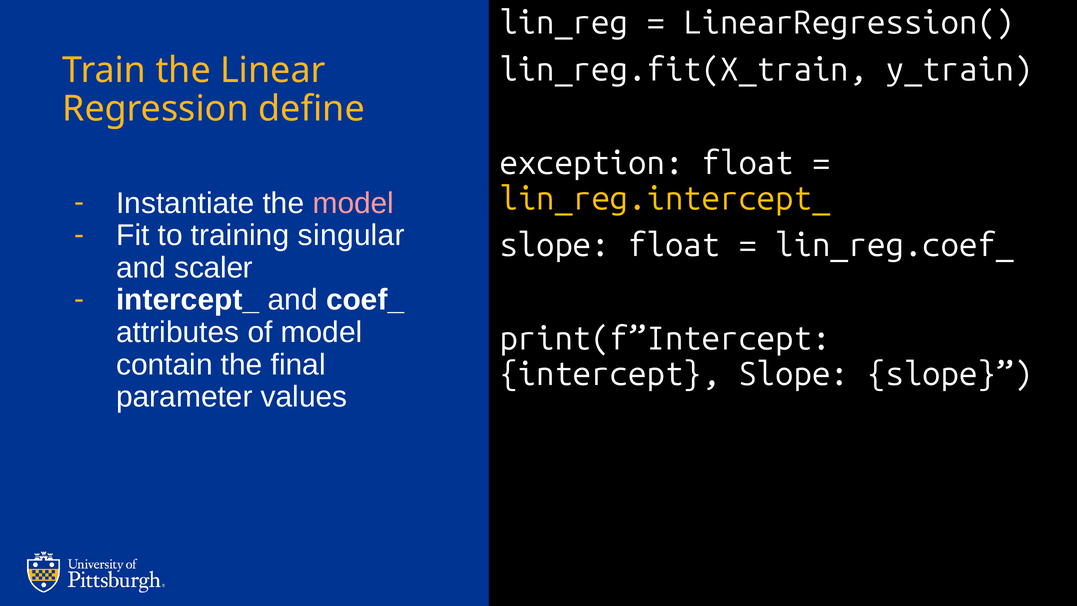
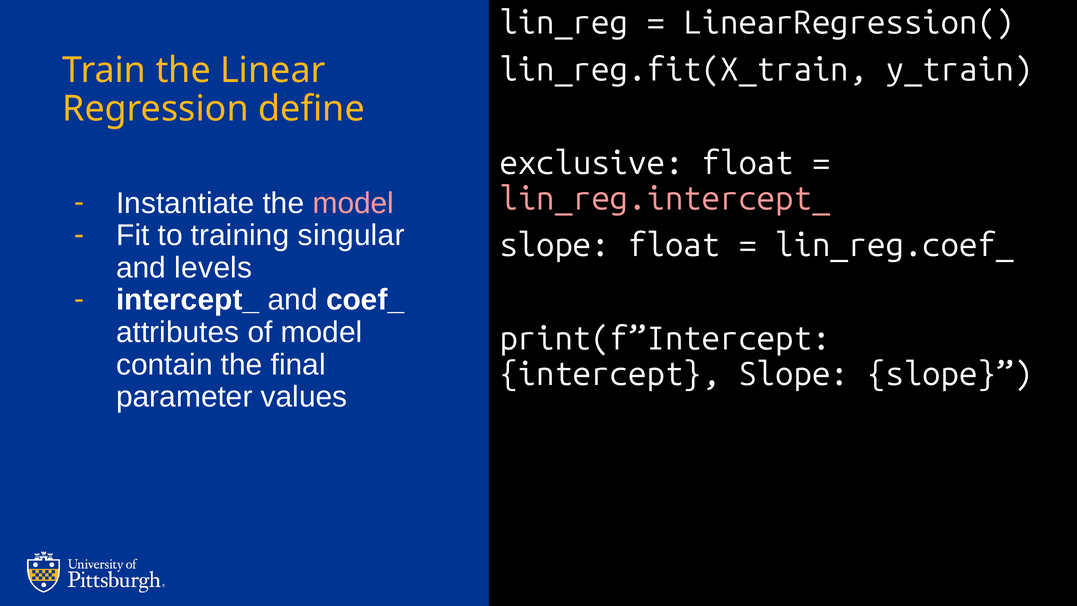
exception: exception -> exclusive (592, 163)
lin_reg.intercept_ colour: yellow -> pink (665, 199)
scaler: scaler -> levels (213, 268)
